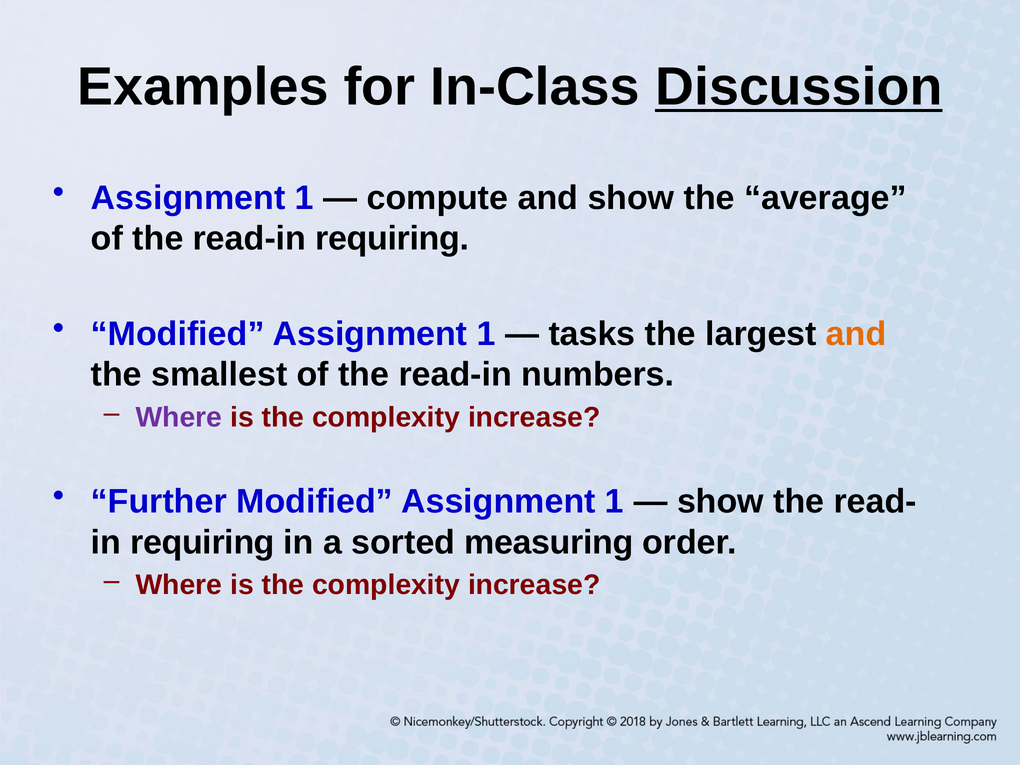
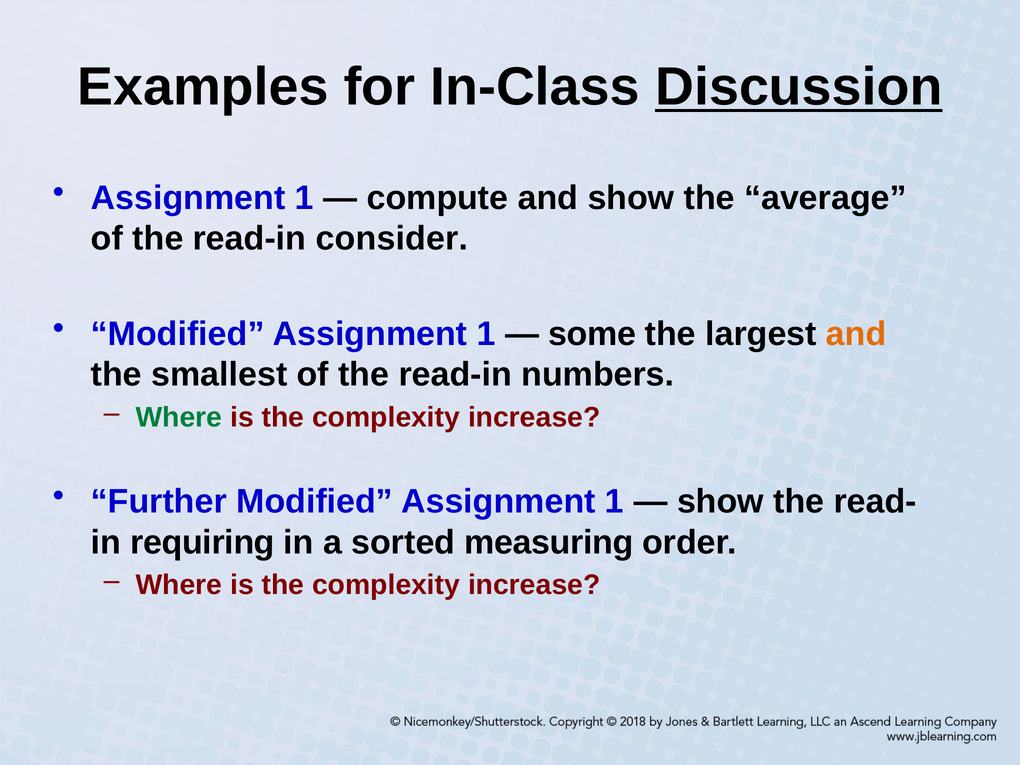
read-in requiring: requiring -> consider (392, 239)
tasks: tasks -> some (592, 334)
Where colour: purple -> green (179, 417)
